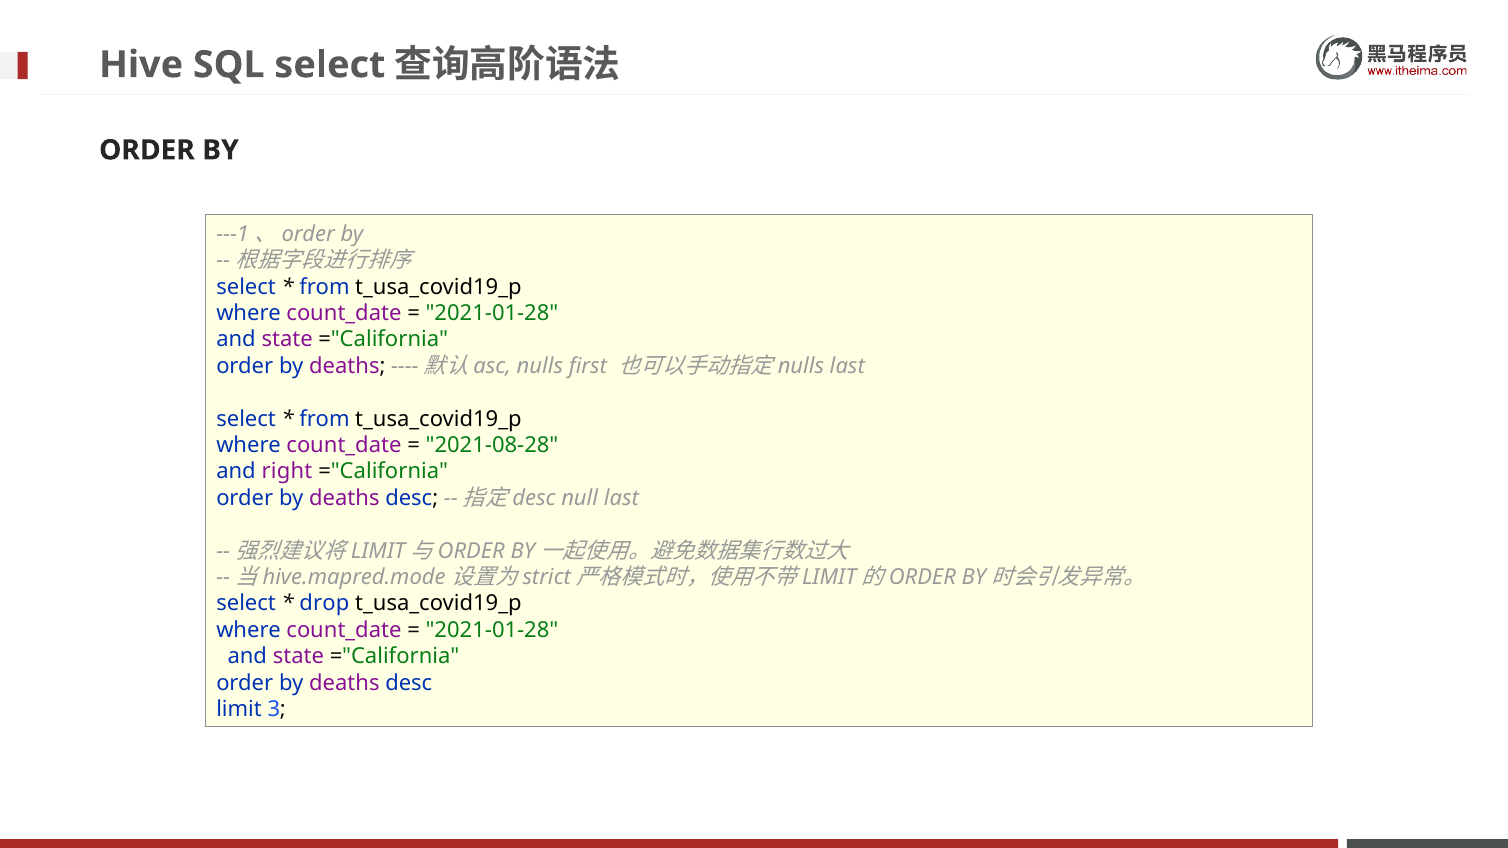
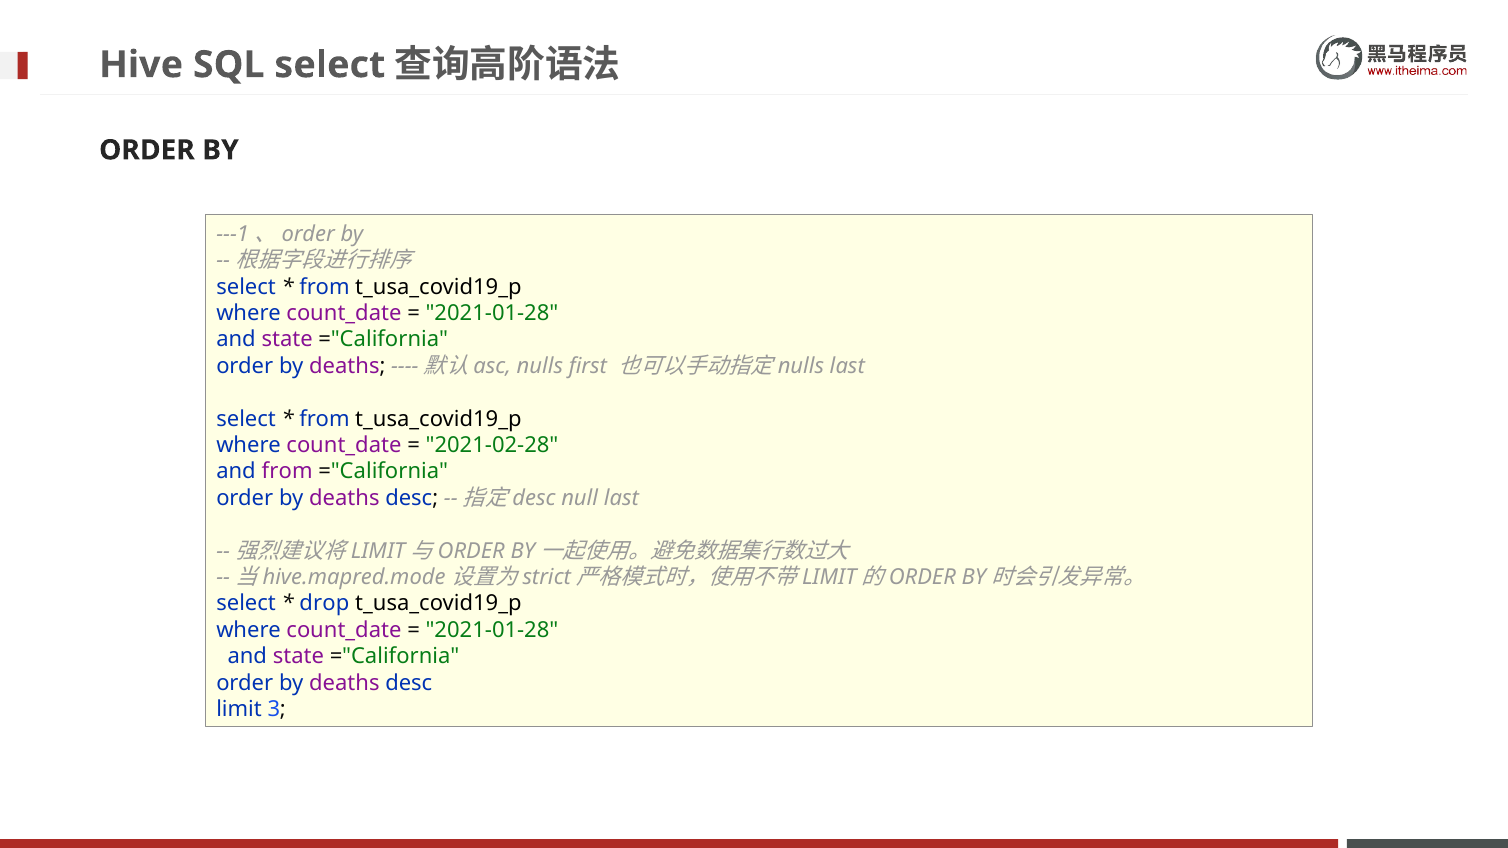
2021-08-28: 2021-08-28 -> 2021-02-28 (492, 445)
and right: right -> from (287, 472)
